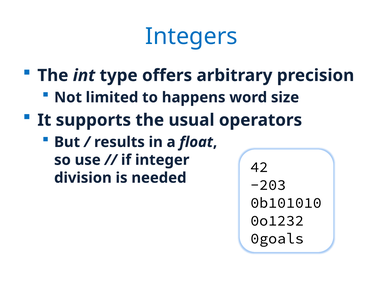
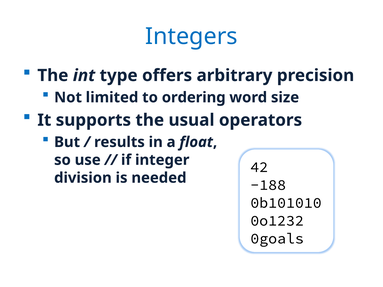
happens: happens -> ordering (194, 97)
-203: -203 -> -188 (268, 185)
